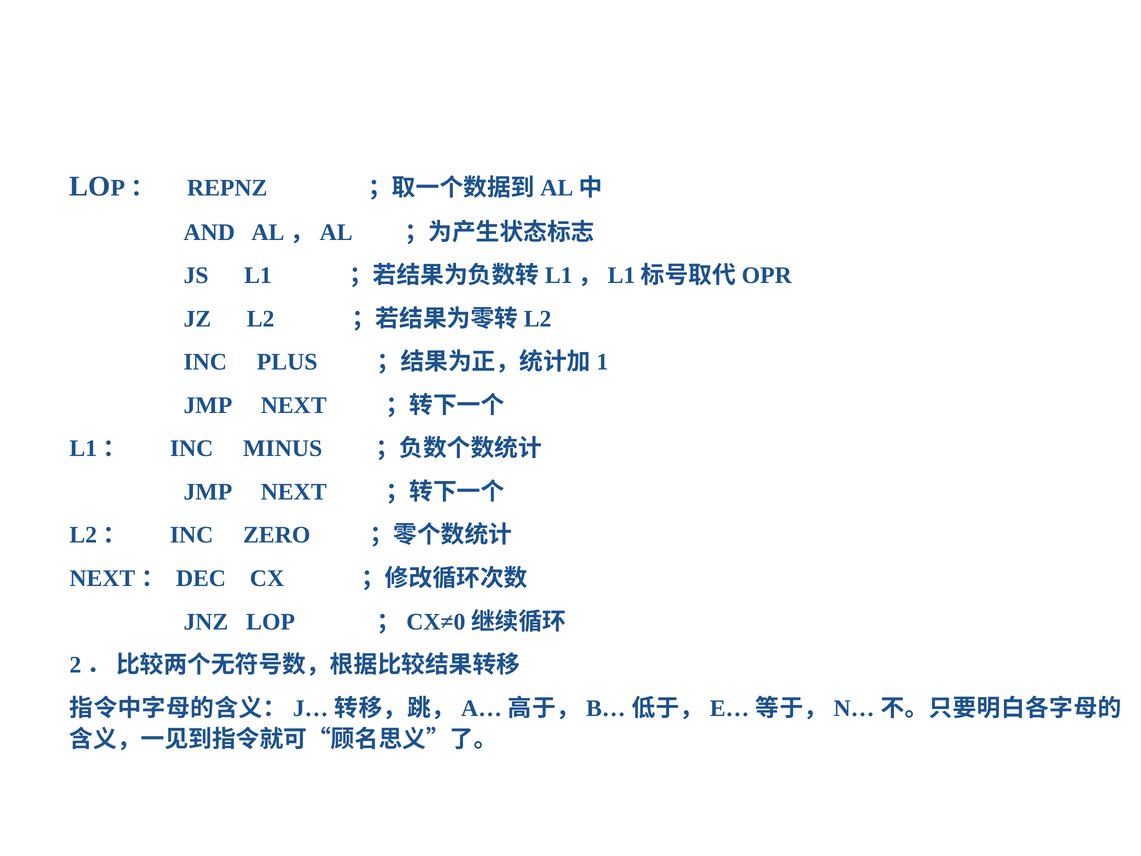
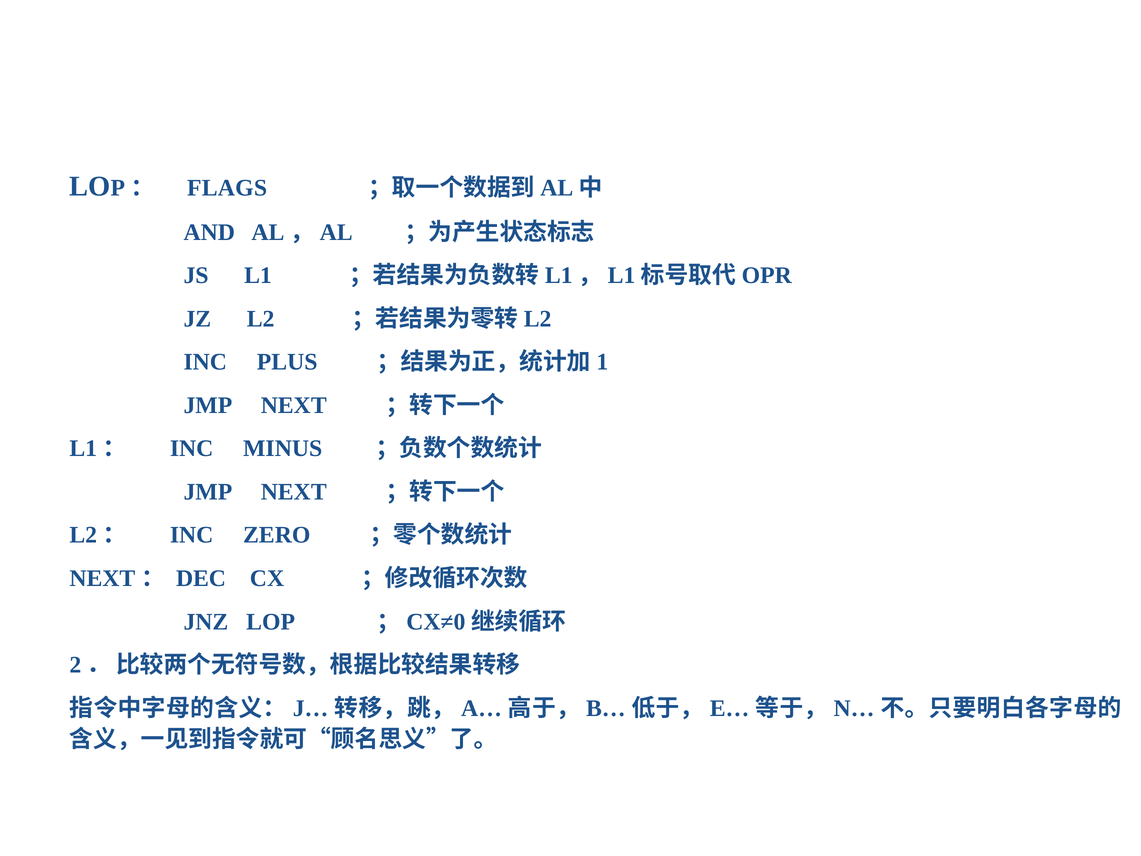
REPNZ: REPNZ -> FLAGS (227, 188)
